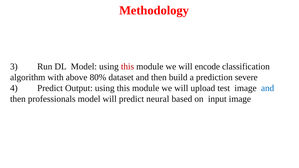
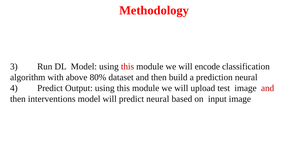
prediction severe: severe -> neural (246, 77)
and colour: blue -> red (268, 88)
professionals: professionals -> interventions (52, 99)
